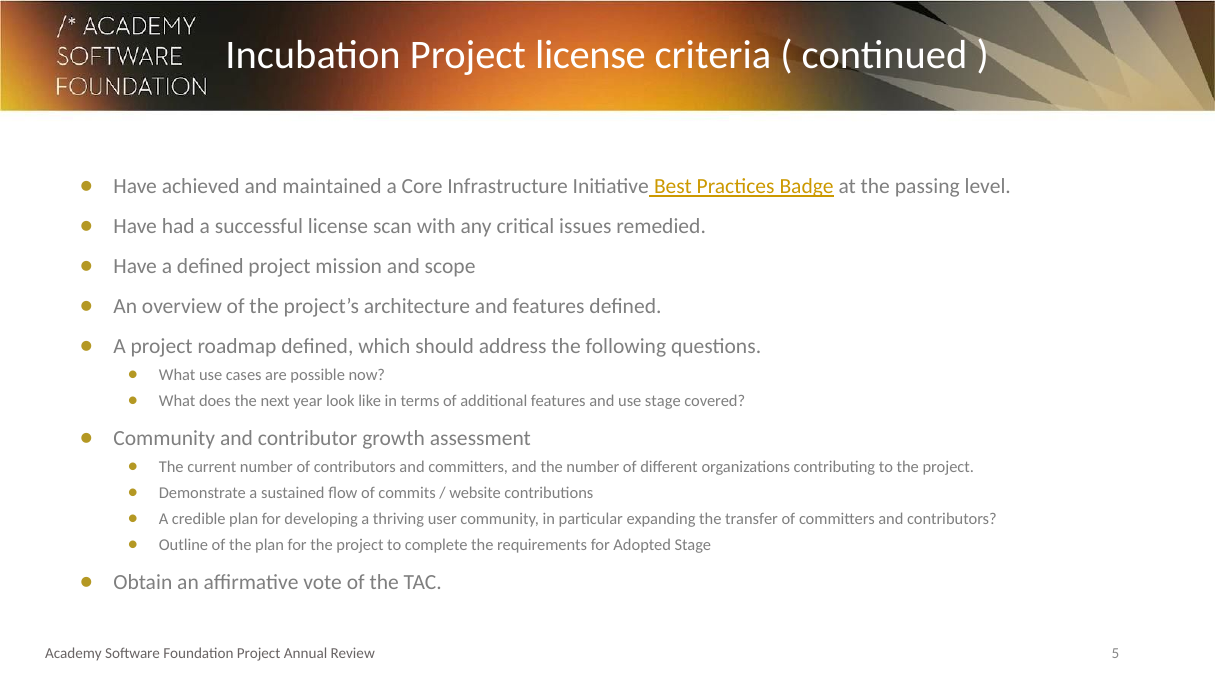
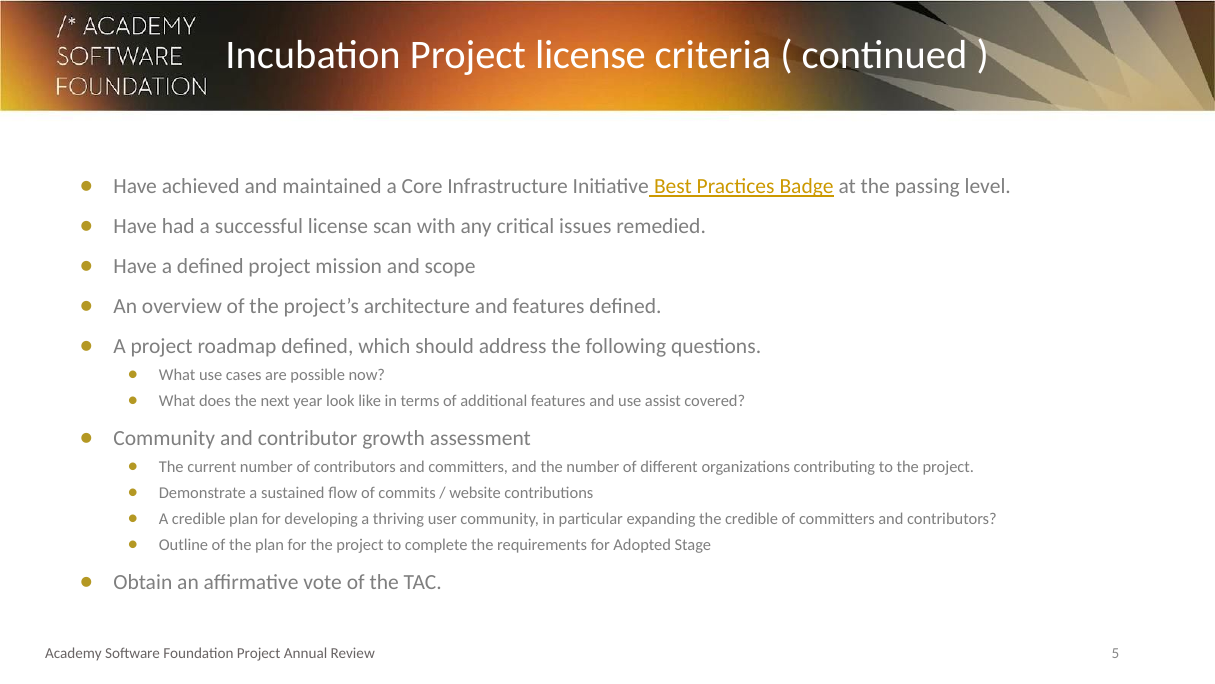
use stage: stage -> assist (663, 401)
the transfer: transfer -> credible (752, 519)
